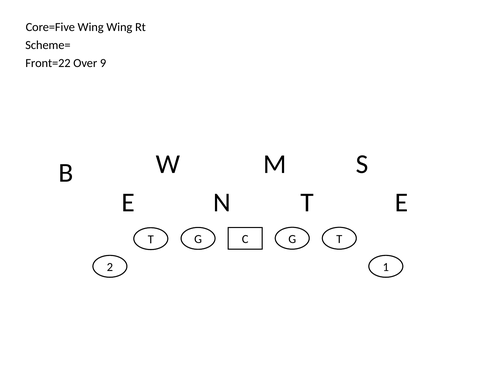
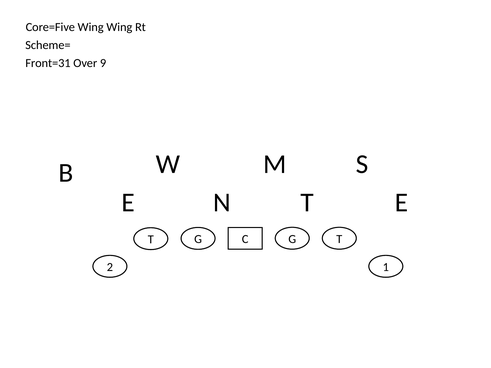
Front=22: Front=22 -> Front=31 (48, 63)
